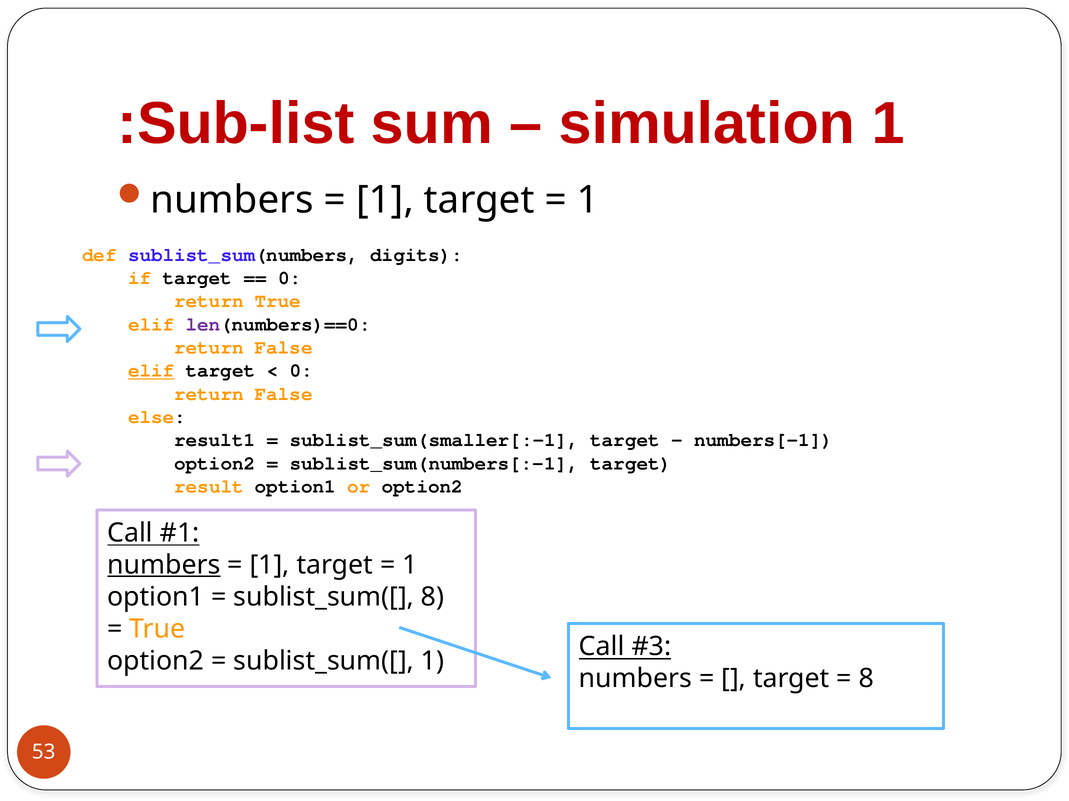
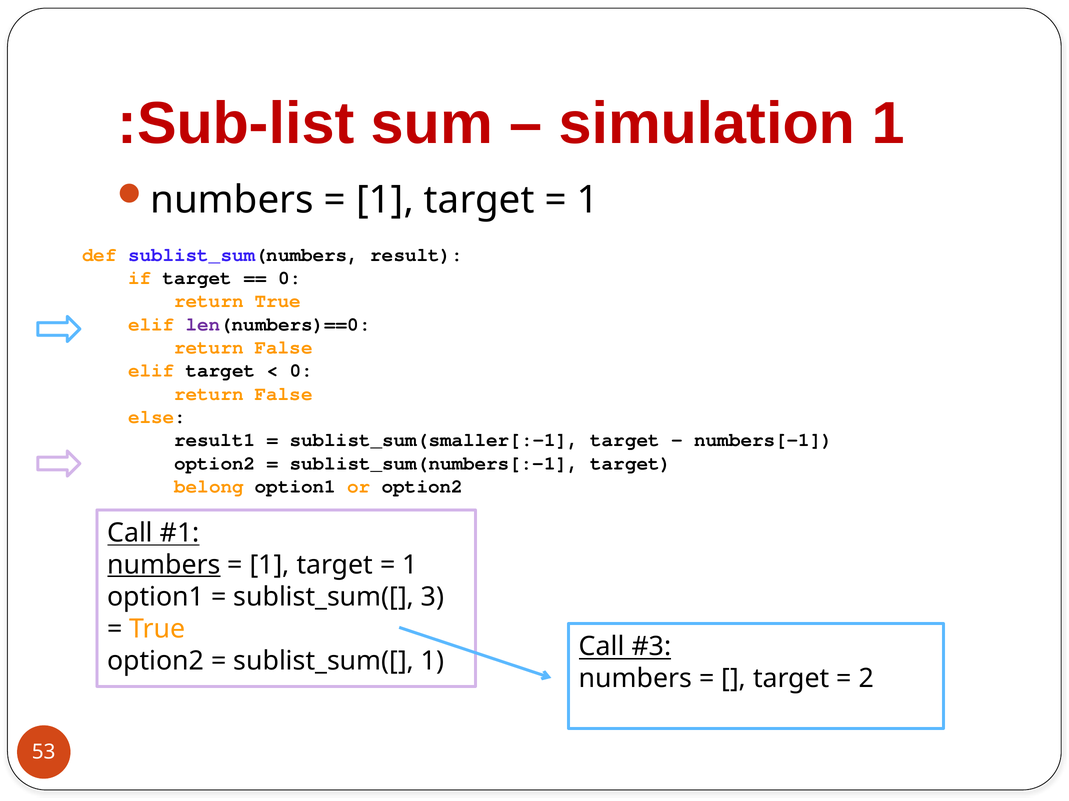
digits: digits -> result (417, 255)
elif underline: present -> none (151, 371)
result: result -> belong (209, 487)
sublist_sum([ 8: 8 -> 3 (433, 598)
8: 8 -> 2 (866, 679)
